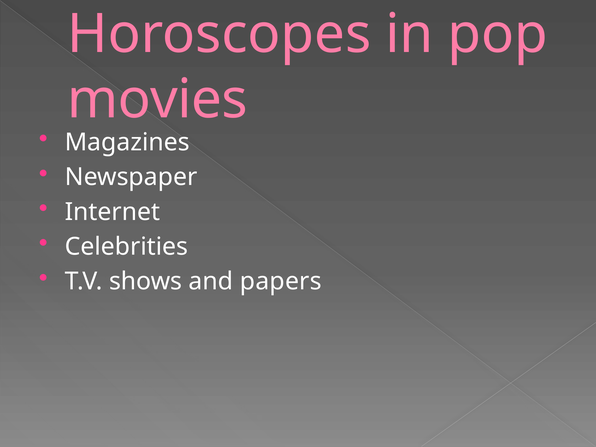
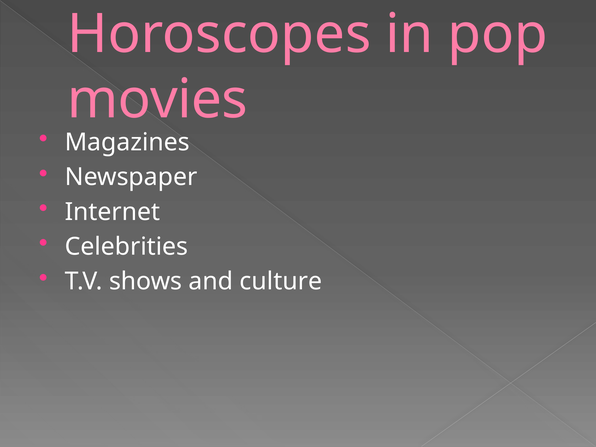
papers: papers -> culture (281, 281)
